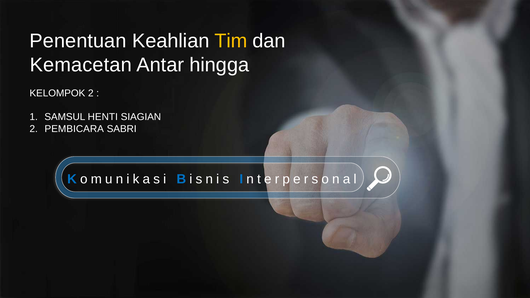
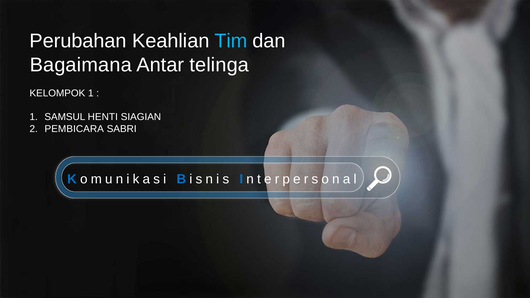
Penentuan: Penentuan -> Perubahan (78, 41)
Tim colour: yellow -> light blue (231, 41)
Kemacetan: Kemacetan -> Bagaimana (81, 65)
hingga: hingga -> telinga (219, 65)
KELOMPOK 2: 2 -> 1 (91, 93)
